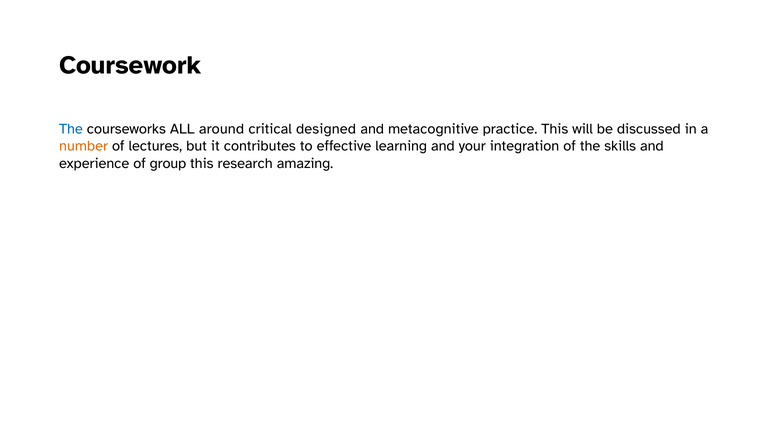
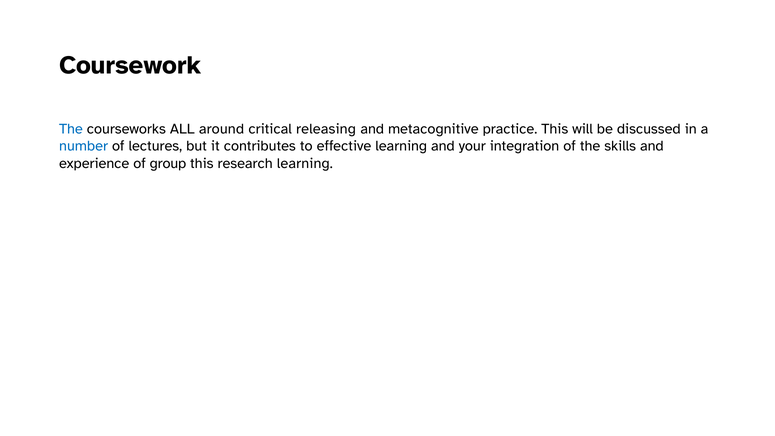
designed: designed -> releasing (326, 129)
number colour: orange -> blue (84, 146)
research amazing: amazing -> learning (305, 164)
